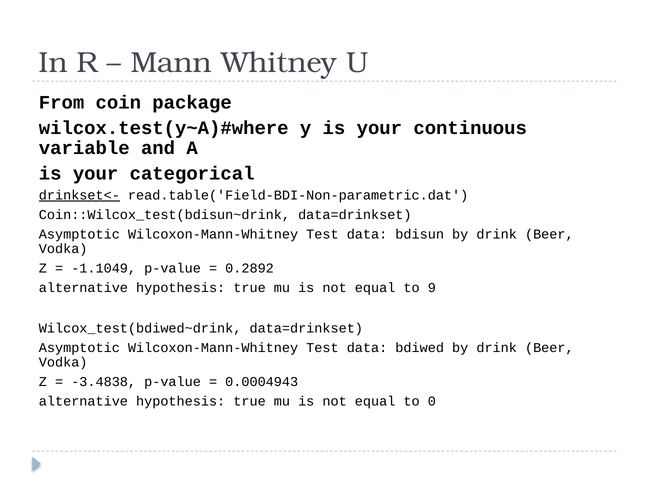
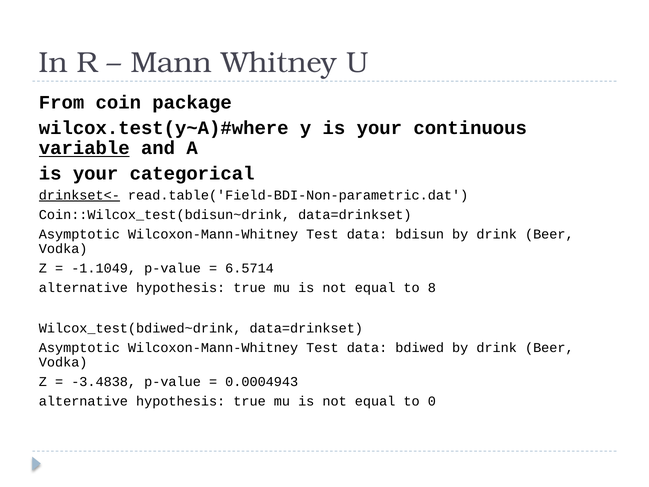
variable underline: none -> present (84, 148)
0.2892: 0.2892 -> 6.5714 (250, 268)
9: 9 -> 8 (432, 288)
